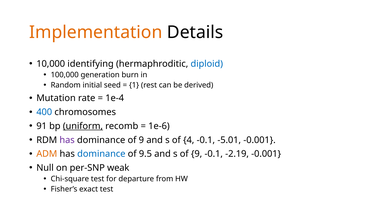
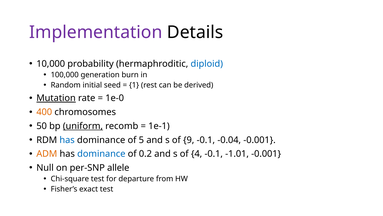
Implementation colour: orange -> purple (96, 32)
identifying: identifying -> probability (91, 64)
Mutation underline: none -> present (56, 98)
1e-4: 1e-4 -> 1e-0 (115, 98)
400 colour: blue -> orange (44, 112)
91: 91 -> 50 (42, 126)
1e-6: 1e-6 -> 1e-1 (159, 126)
has colour: purple -> blue (67, 140)
dominance of 9: 9 -> 5 (141, 140)
4: 4 -> 9 (189, 140)
-5.01: -5.01 -> -0.04 (229, 140)
9.5: 9.5 -> 0.2 (145, 154)
s of 9: 9 -> 4 (197, 154)
-2.19: -2.19 -> -1.01 (237, 154)
weak: weak -> allele (118, 167)
